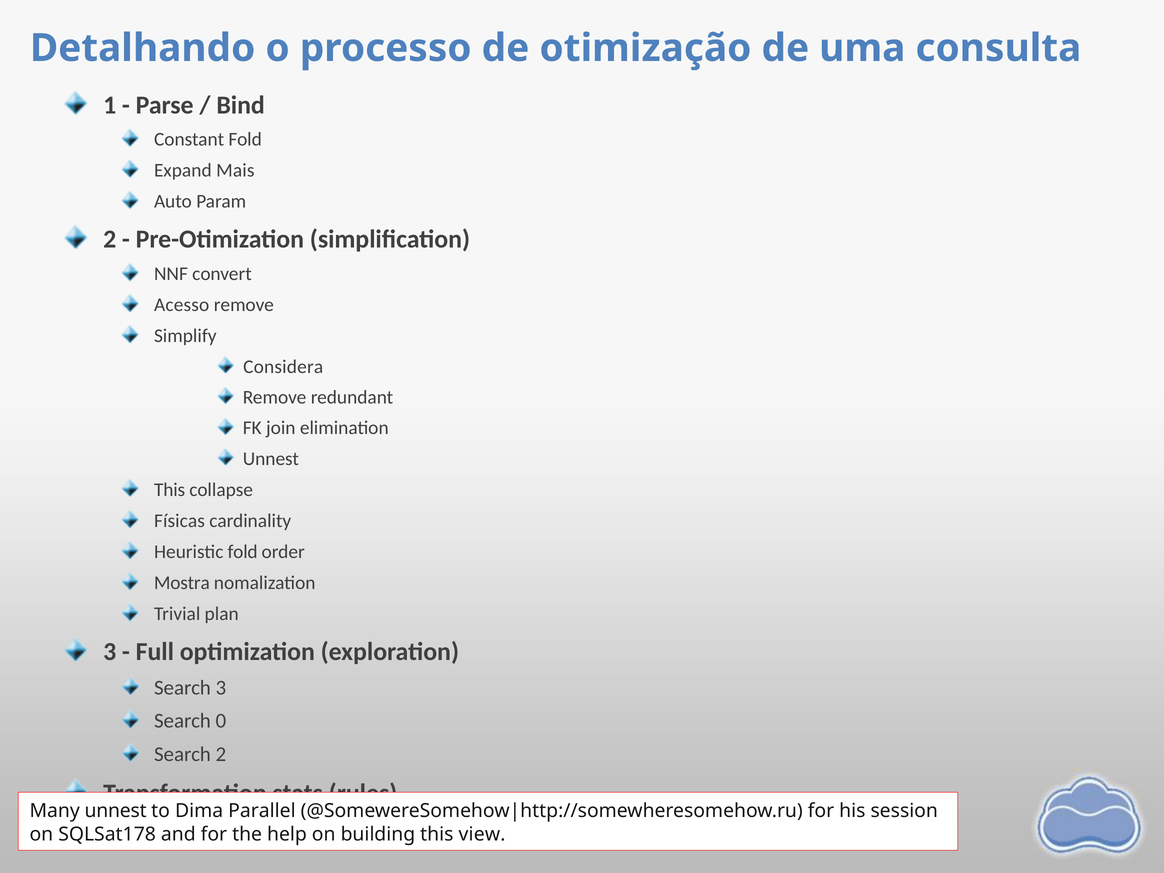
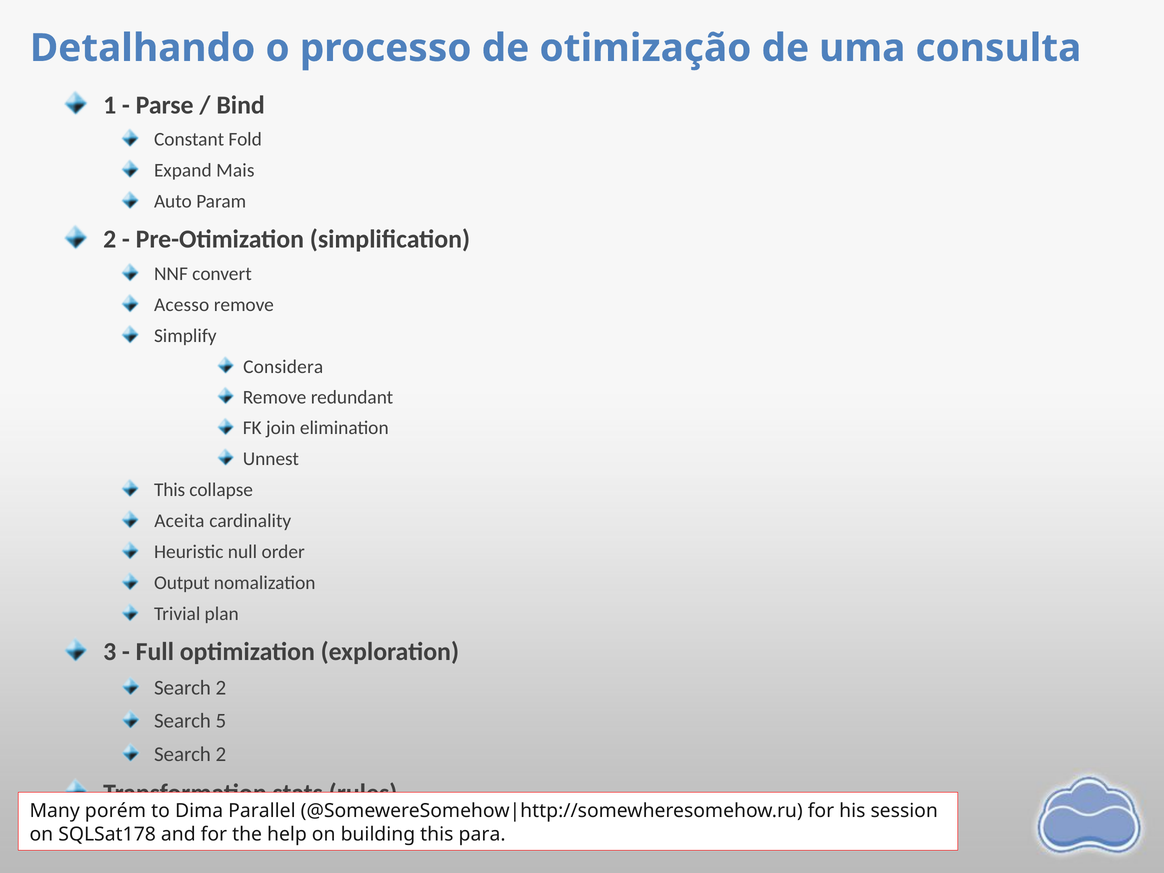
Físicas: Físicas -> Aceita (179, 521)
Heuristic fold: fold -> null (242, 552)
Mostra: Mostra -> Output (182, 583)
3: 3 -> 2 (221, 688)
0: 0 -> 5 (221, 721)
Many unnest: unnest -> porém (115, 811)
view: view -> para (482, 834)
